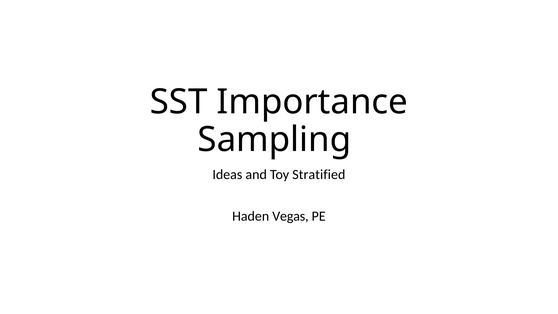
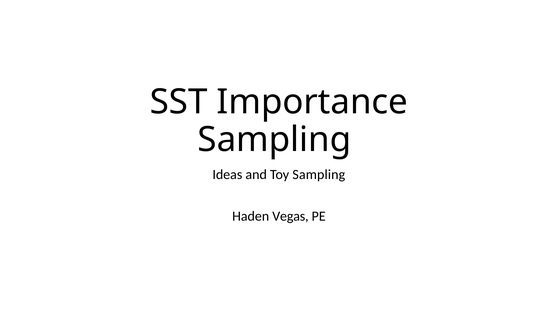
Toy Stratified: Stratified -> Sampling (319, 174)
